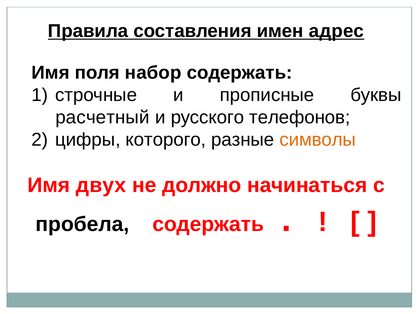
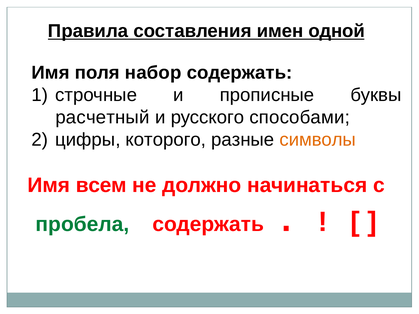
адрес: адрес -> одной (337, 31)
телефонов: телефонов -> способами (300, 118)
двух: двух -> всем (101, 185)
пробела colour: black -> green (82, 225)
